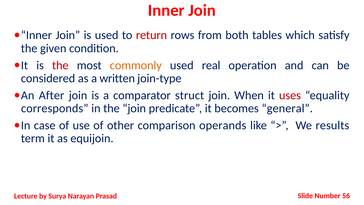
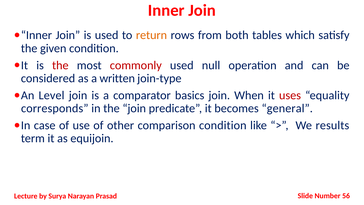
return colour: red -> orange (151, 35)
commonly colour: orange -> red (136, 65)
real: real -> null (211, 65)
After: After -> Level (52, 95)
struct: struct -> basics (190, 95)
comparison operands: operands -> condition (223, 125)
